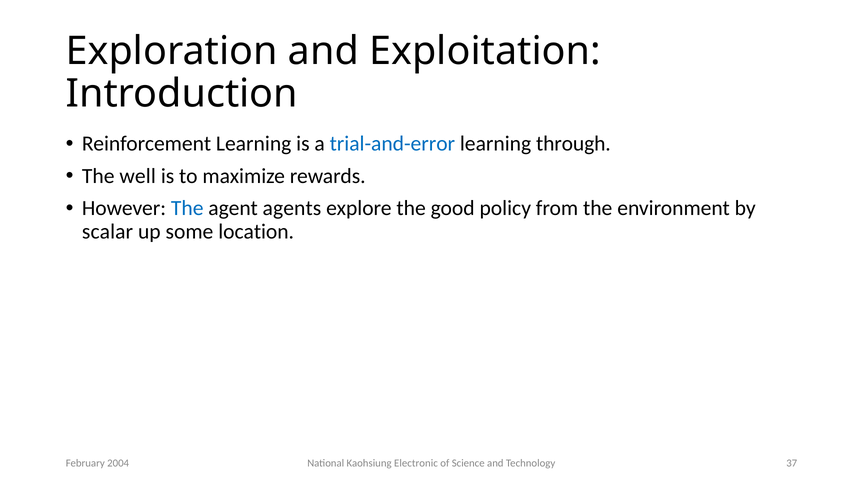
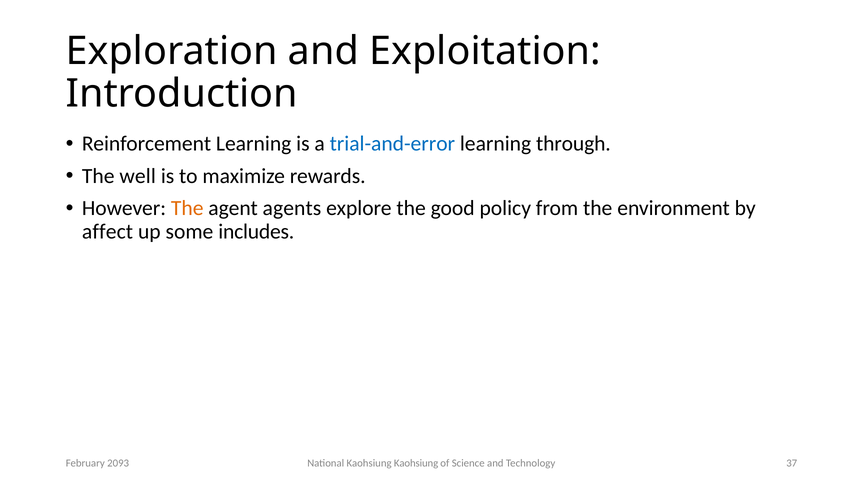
The colour: blue -> orange (187, 209)
scalar: scalar -> affect (108, 232)
location: location -> includes (256, 232)
Kaohsiung Electronic: Electronic -> Kaohsiung (416, 463)
2004: 2004 -> 2093 (118, 464)
